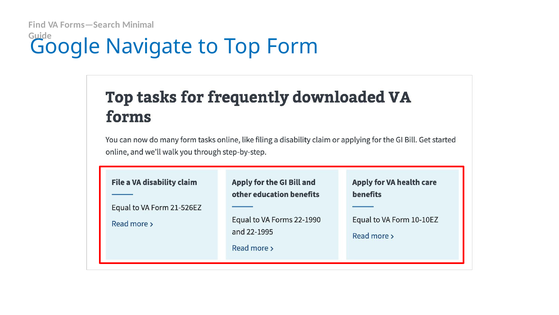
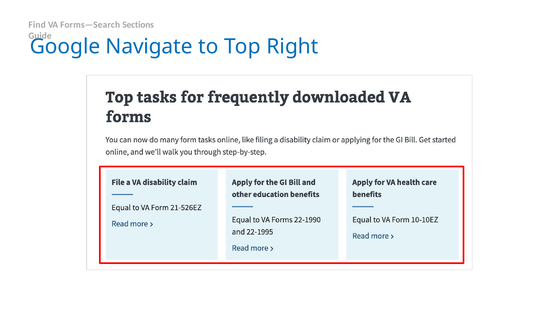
Minimal: Minimal -> Sections (138, 25)
Form: Form -> Right (293, 46)
